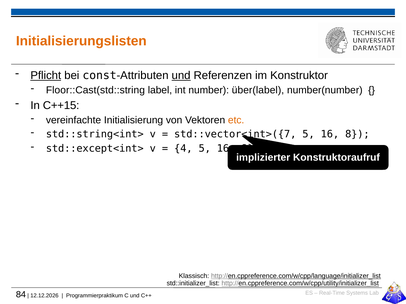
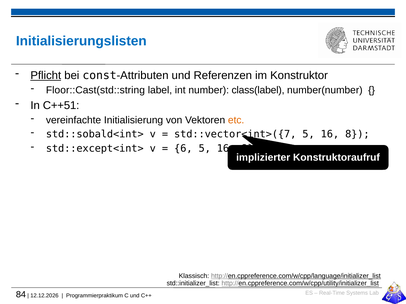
Initialisierungslisten colour: orange -> blue (81, 41)
und underline: present -> none (181, 75)
über(label: über(label -> class(label (258, 90)
C++15: C++15 -> C++51 (61, 105)
std::string<int>: std::string<int> -> std::sobald<int> (95, 135)
4: 4 -> 6 (183, 149)
